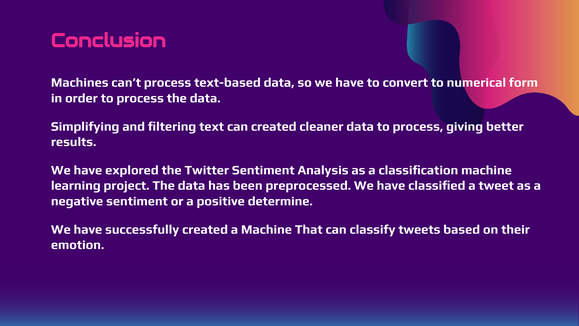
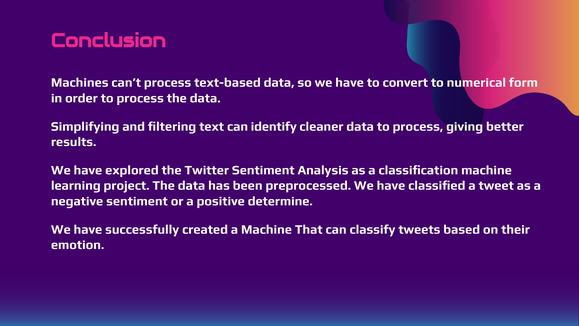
can created: created -> identify (274, 126)
